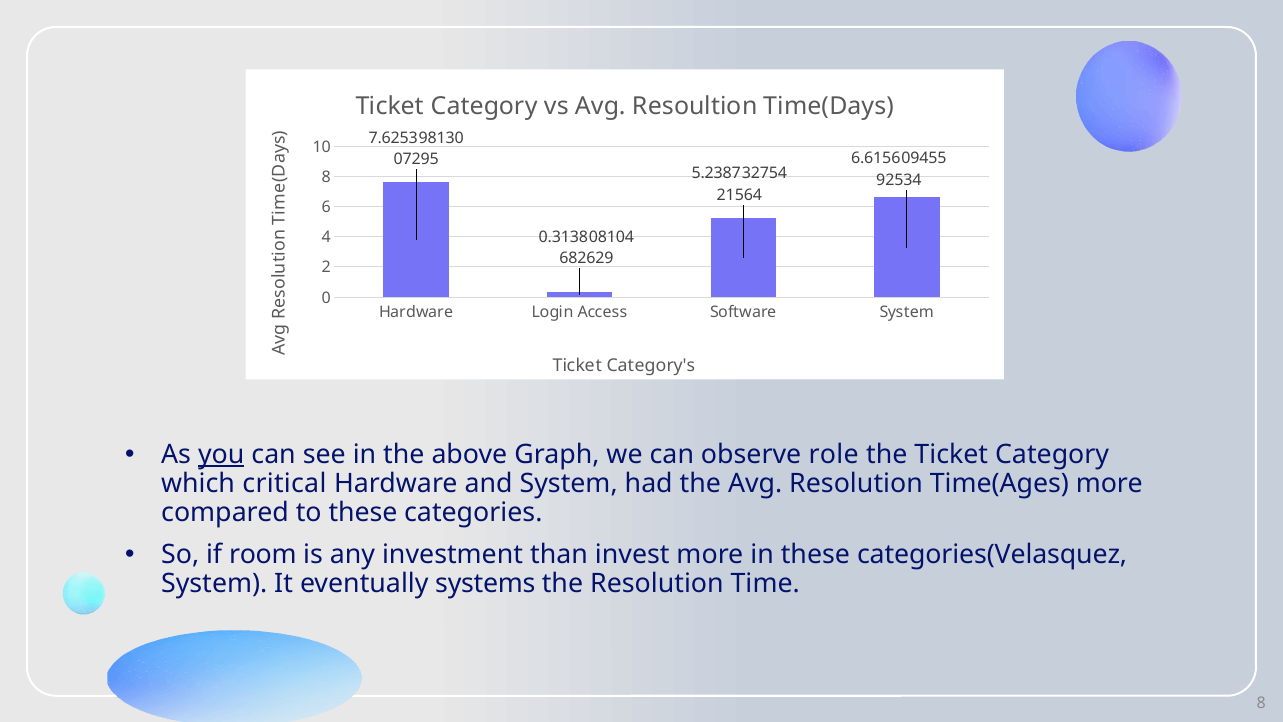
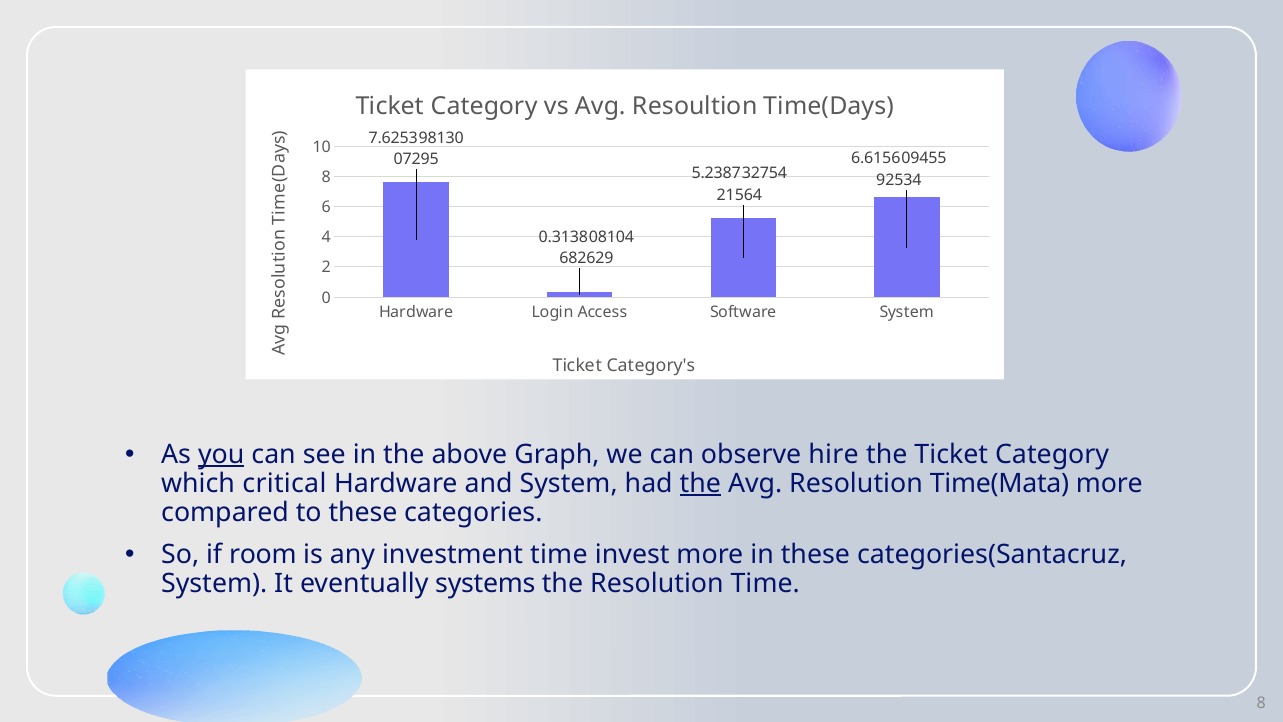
role: role -> hire (834, 454)
the underline: none -> present (700, 483)
Time(Ages: Time(Ages -> Time(Mata (999, 483)
investment than: than -> time (559, 554)
categories(Velasquez: categories(Velasquez -> categories(Santacruz (992, 554)
